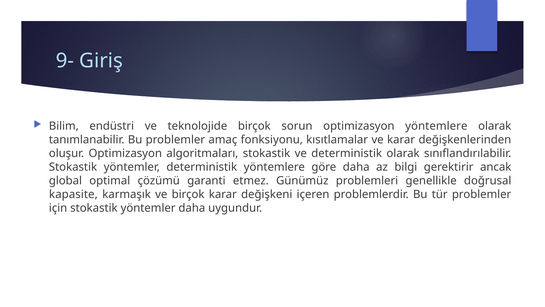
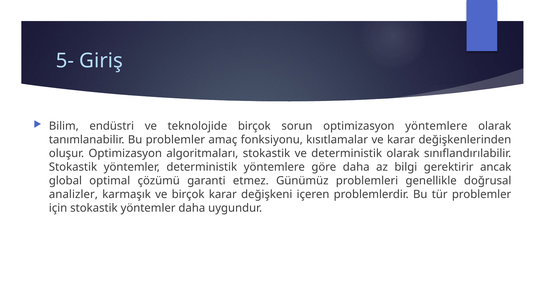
9-: 9- -> 5- (65, 61)
kapasite: kapasite -> analizler (73, 194)
